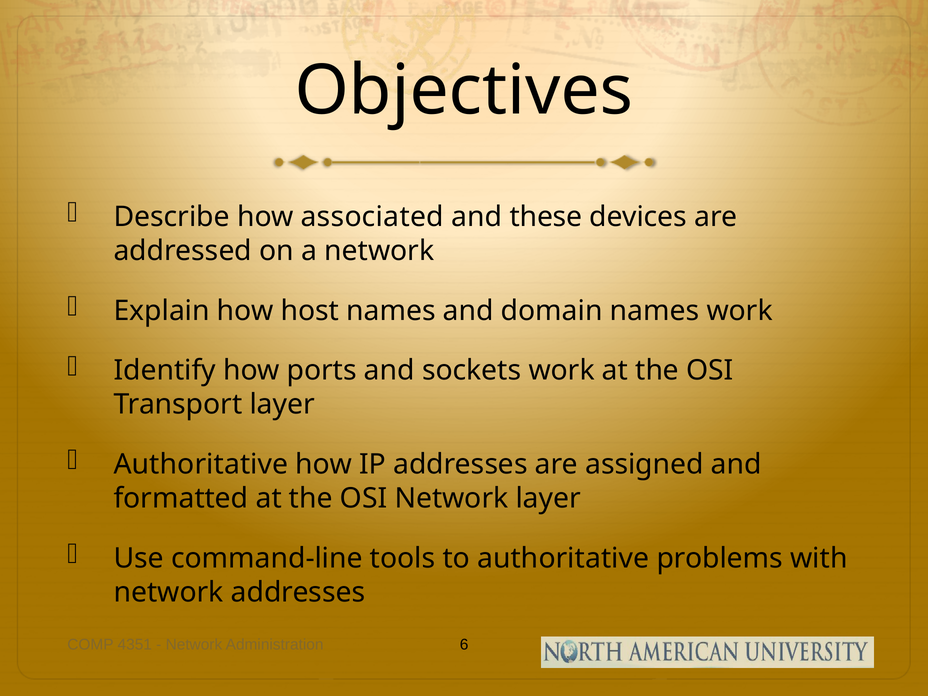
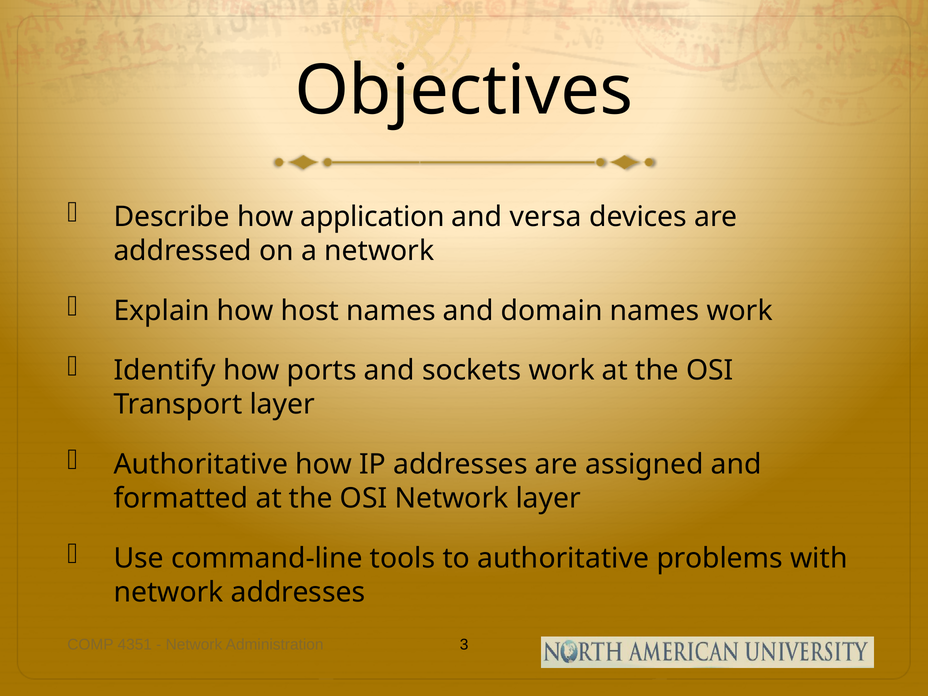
associated: associated -> application (373, 217)
these: these -> versa (546, 217)
6: 6 -> 3 (464, 645)
